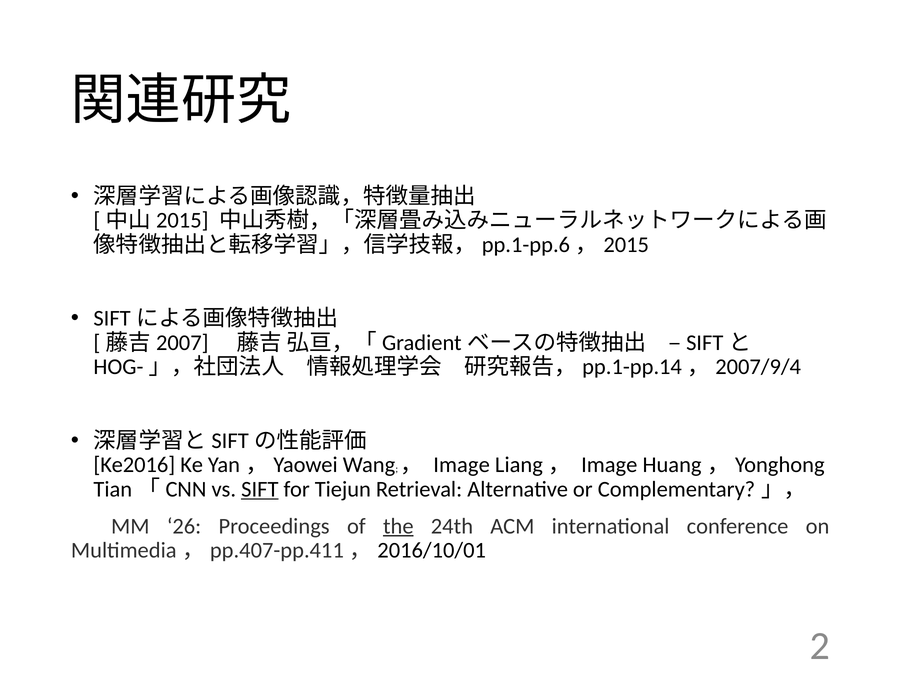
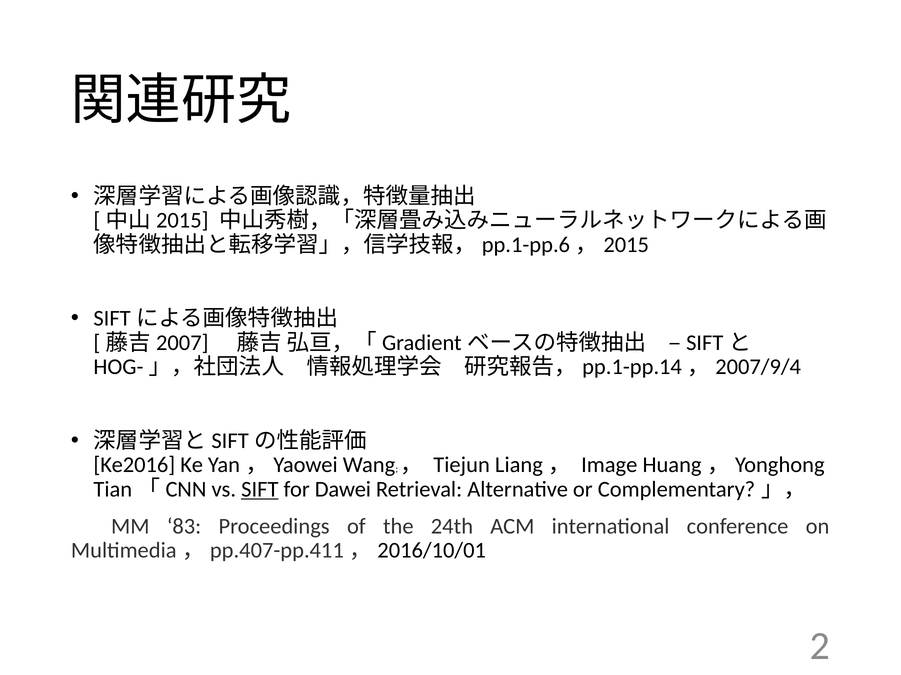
Image: Image -> Tiejun (462, 465)
Tiejun: Tiejun -> Dawei (343, 490)
26: 26 -> 83 (184, 527)
the underline: present -> none (398, 527)
